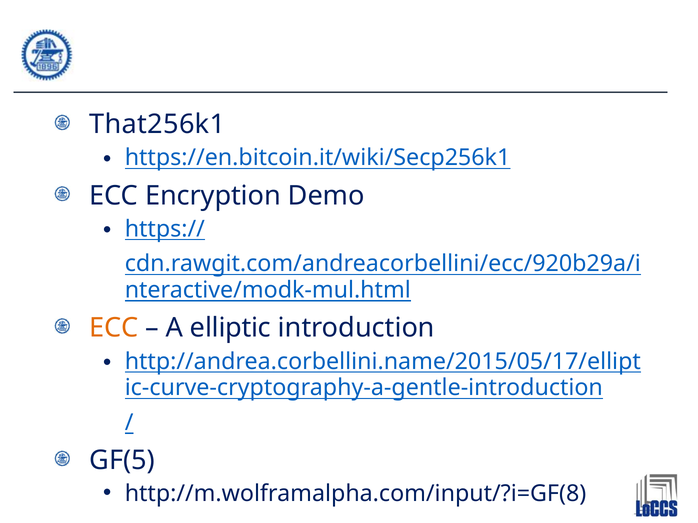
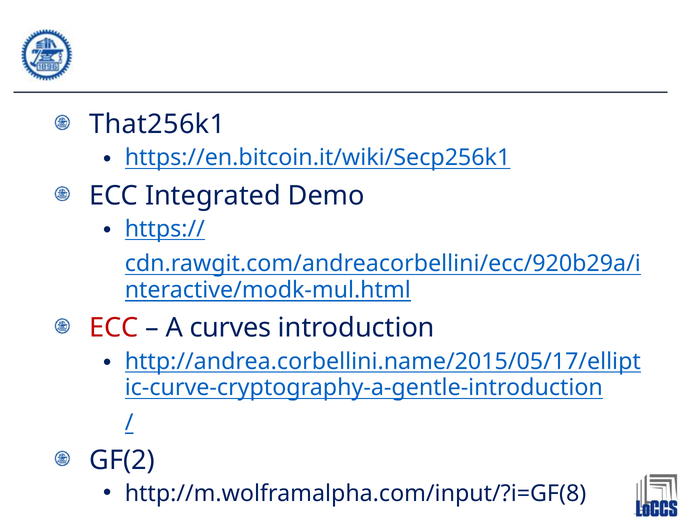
Encryption: Encryption -> Integrated (213, 196)
ECC colour: orange -> red (114, 328)
elliptic: elliptic -> curves (231, 328)
GF(5: GF(5 -> GF(2 (122, 461)
